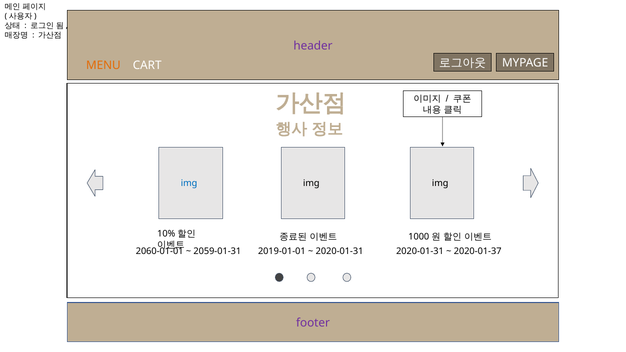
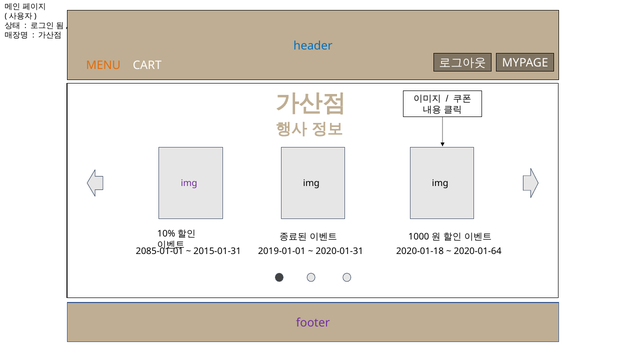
header colour: purple -> blue (313, 46)
img colour: blue -> purple (189, 183)
2060-01-01: 2060-01-01 -> 2085-01-01 (160, 251)
2059-01-31: 2059-01-31 -> 2015-01-31 (217, 251)
2020-01-31 2020-01-31: 2020-01-31 -> 2020-01-18 (420, 251)
2020-01-37: 2020-01-37 -> 2020-01-64 (478, 251)
